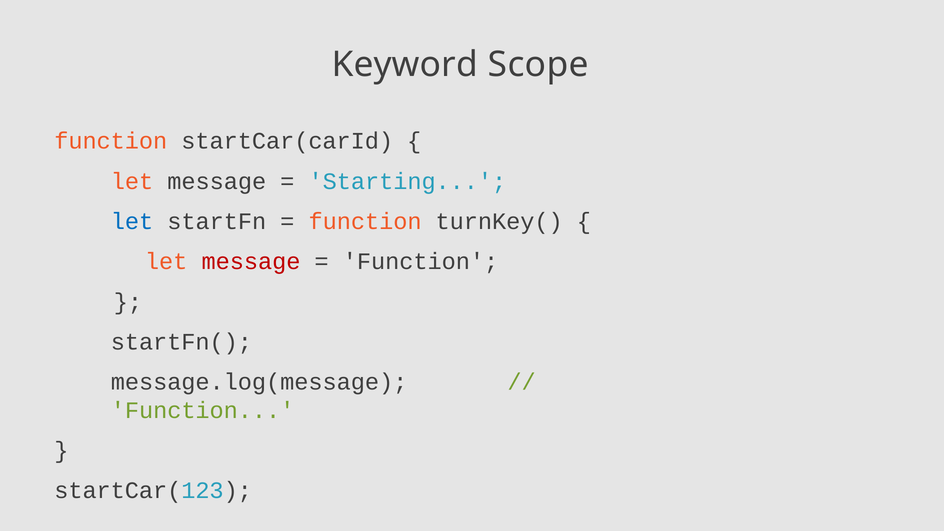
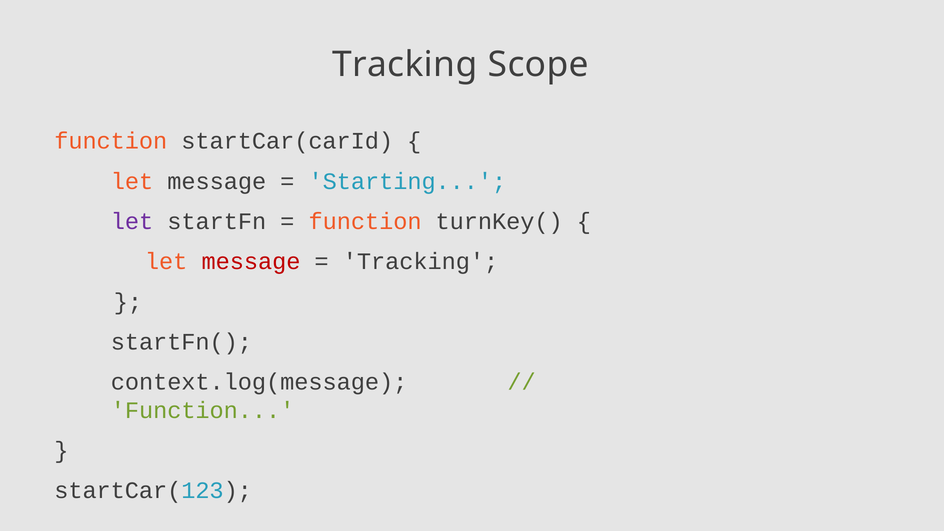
Keyword: Keyword -> Tracking (405, 65)
let colour: blue -> purple (132, 221)
Function: Function -> Tracking (420, 262)
message.log(message: message.log(message -> context.log(message (259, 382)
